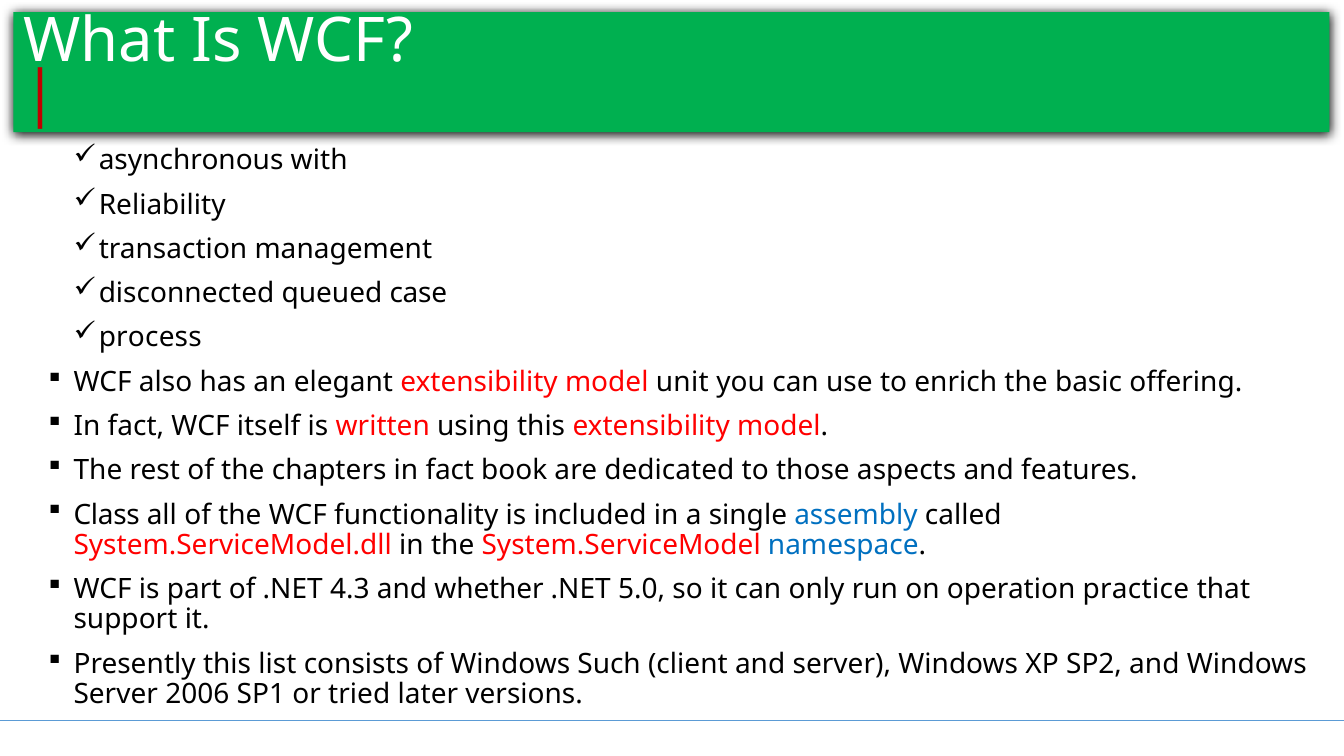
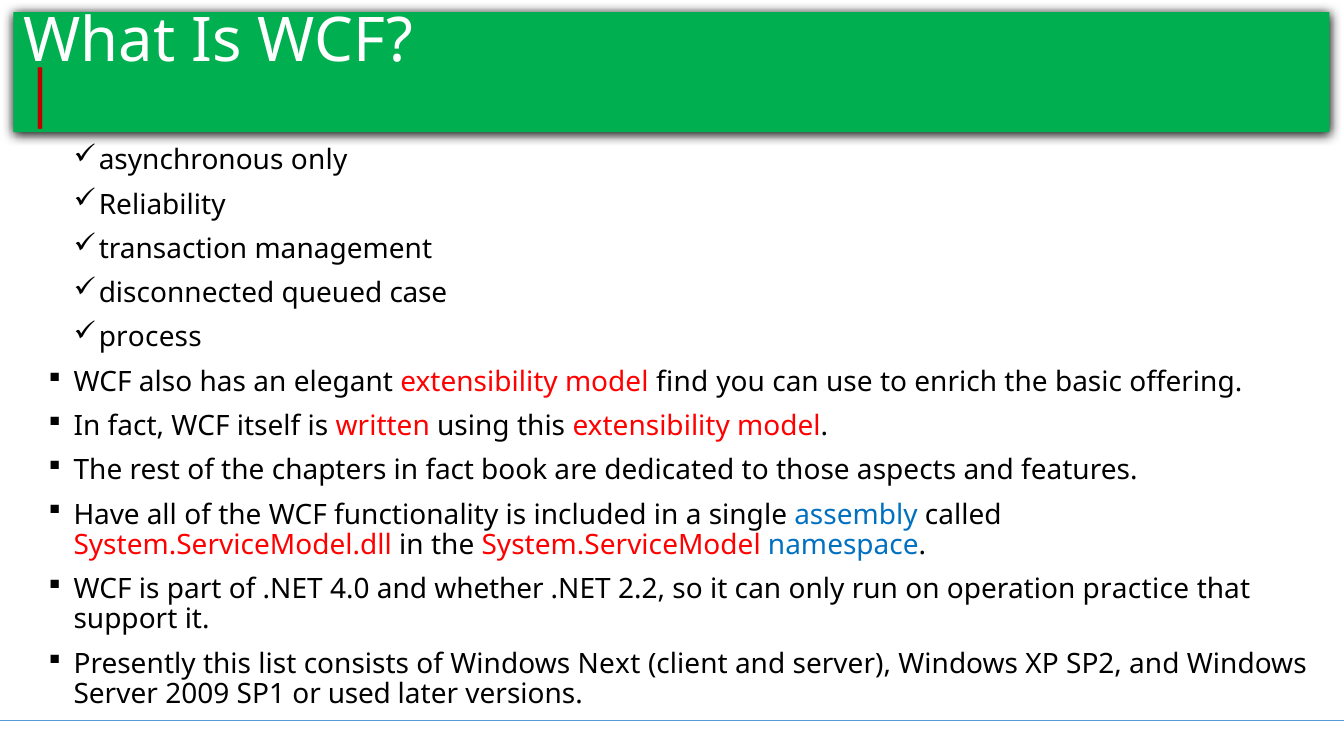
asynchronous with: with -> only (319, 161)
unit: unit -> find (682, 382)
Class: Class -> Have (107, 515)
4.3: 4.3 -> 4.0 (350, 589)
5.0: 5.0 -> 2.2 (642, 589)
Such: Such -> Next (609, 664)
2006: 2006 -> 2009 (197, 694)
tried: tried -> used (359, 694)
